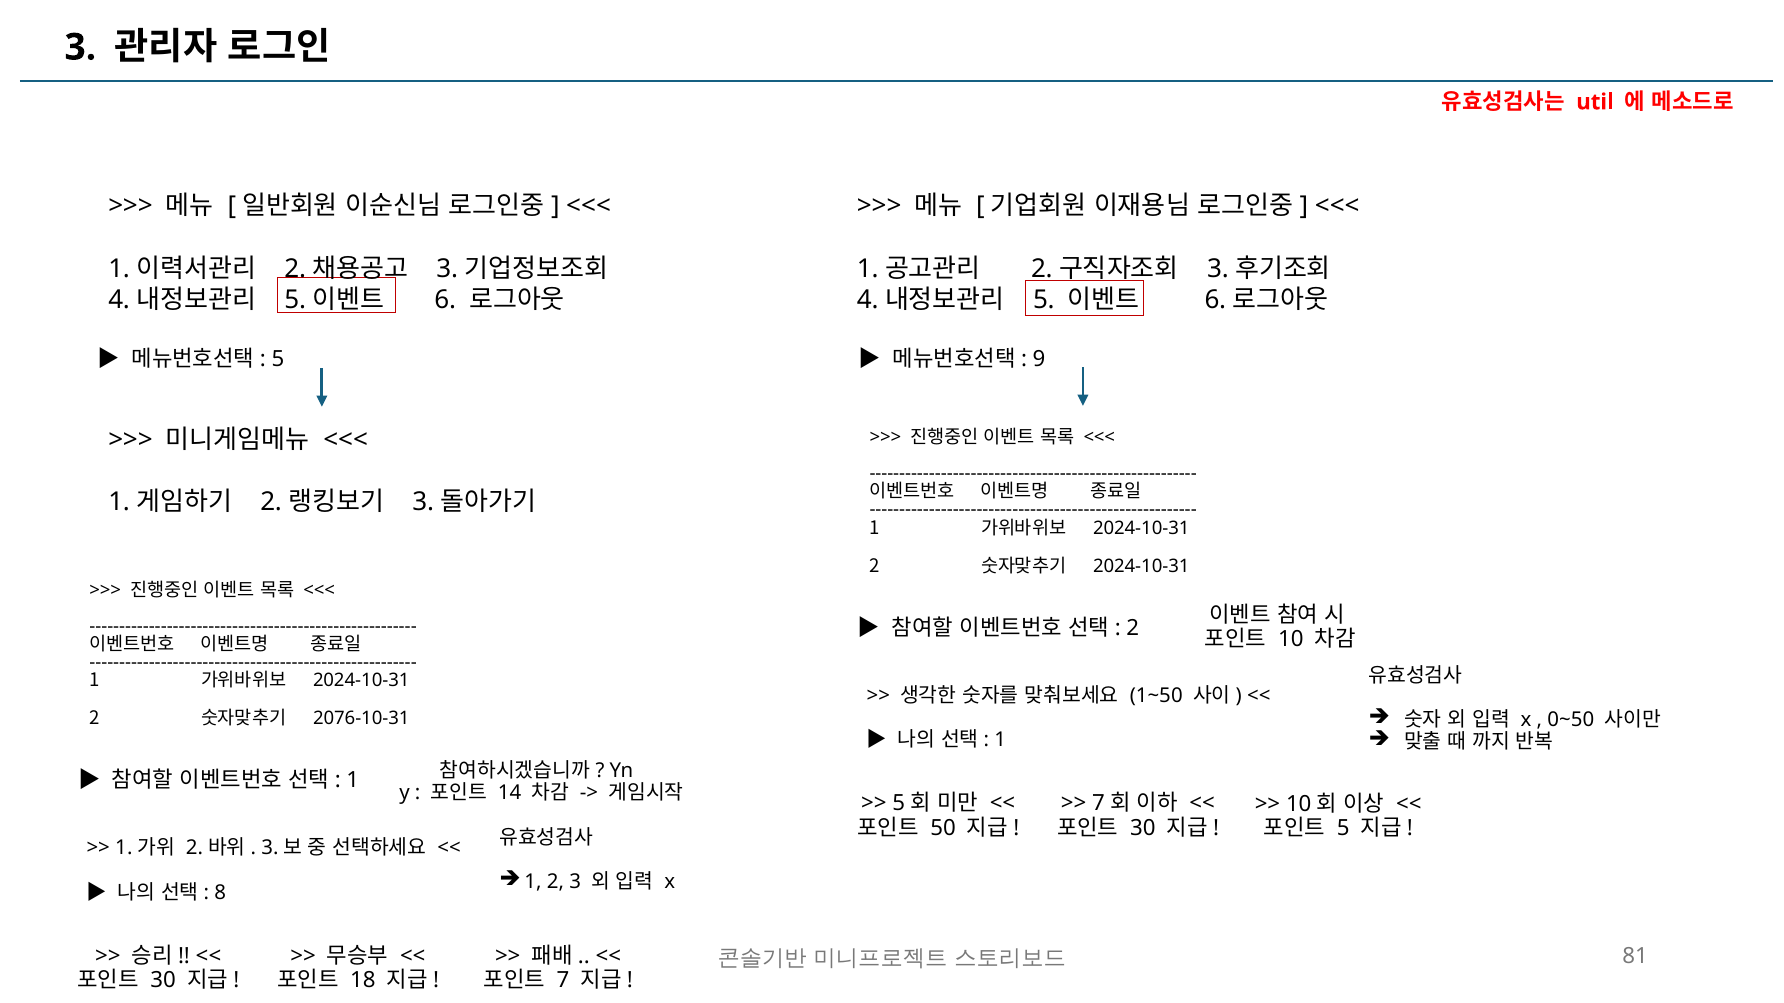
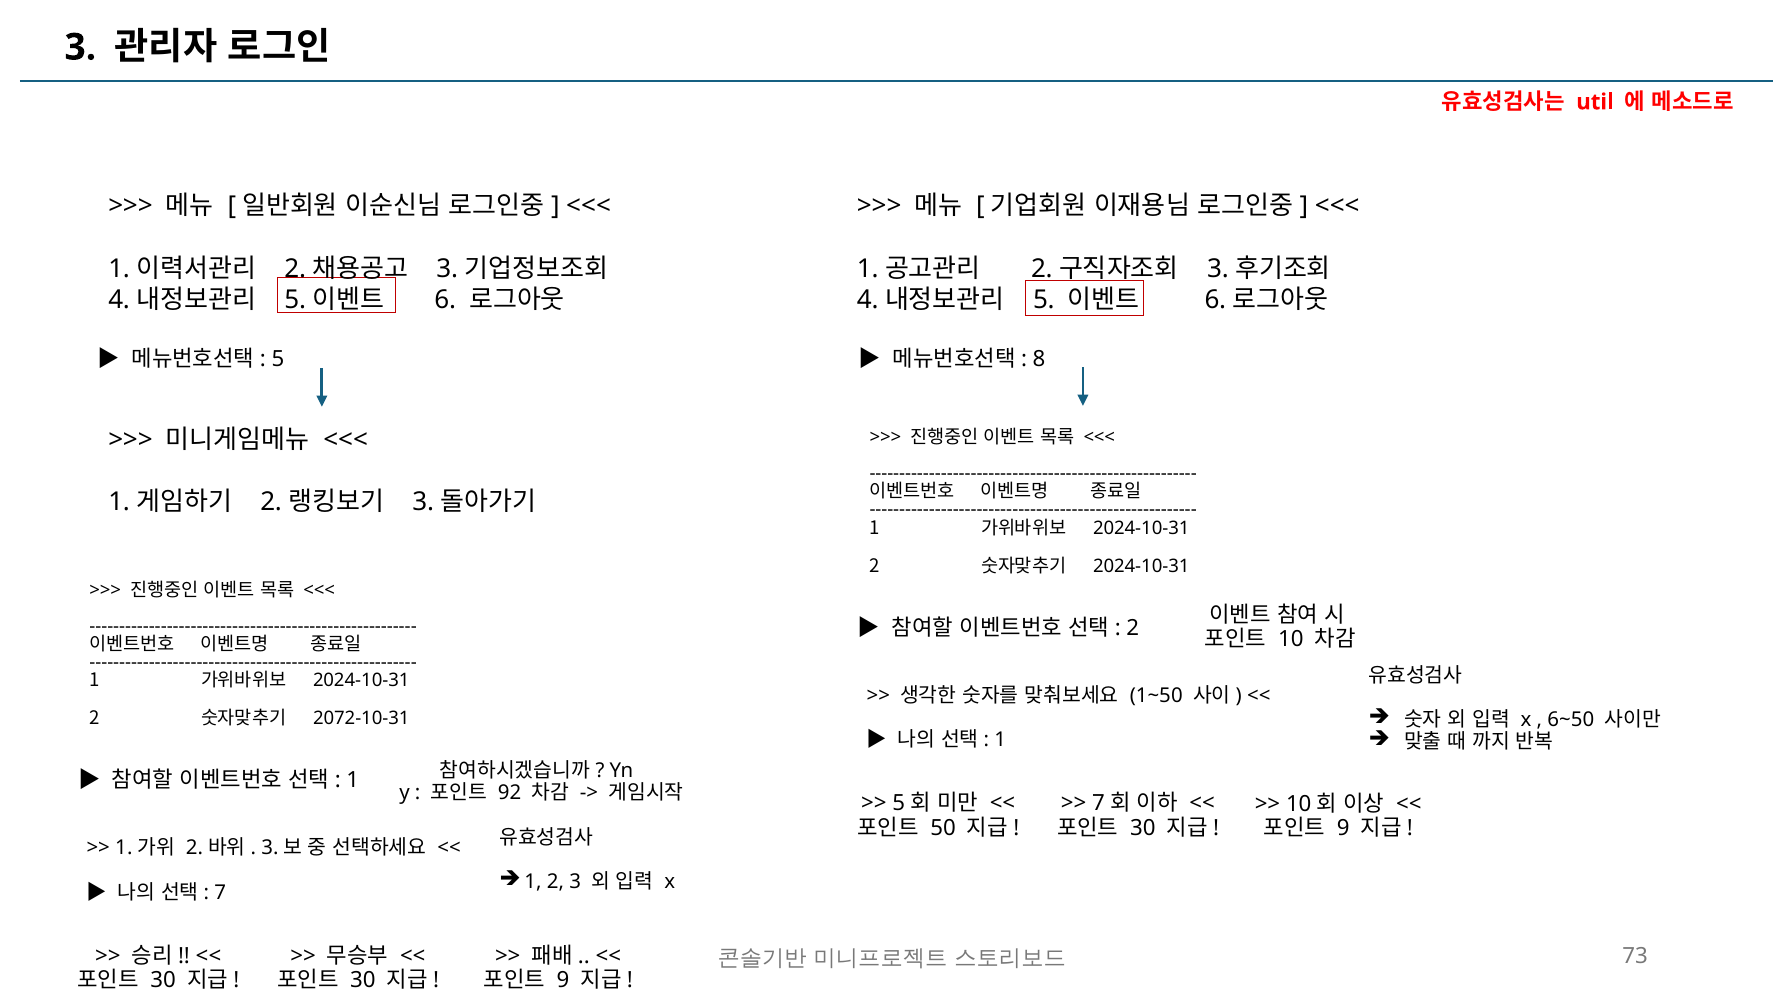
9: 9 -> 8 (1039, 359)
0~50: 0~50 -> 6~50 (1571, 720)
2076-10-31: 2076-10-31 -> 2072-10-31 (361, 719)
14: 14 -> 92 (510, 793)
5: 5 -> 9 (1343, 828)
8: 8 -> 7 (220, 893)
81: 81 -> 73 (1635, 957)
18: 18 -> 30 (363, 981)
7: 7 -> 9 (563, 981)
